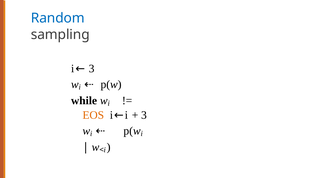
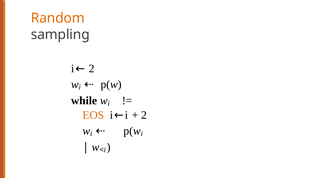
Random colour: blue -> orange (58, 18)
i← 3: 3 -> 2 (92, 69)
3: 3 -> 2 (144, 115)
